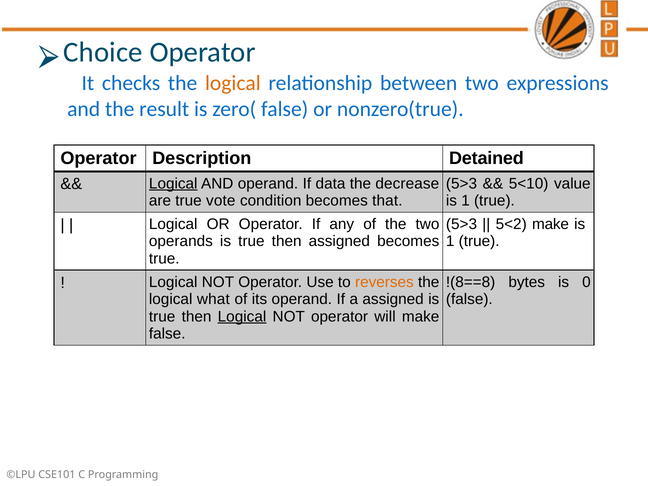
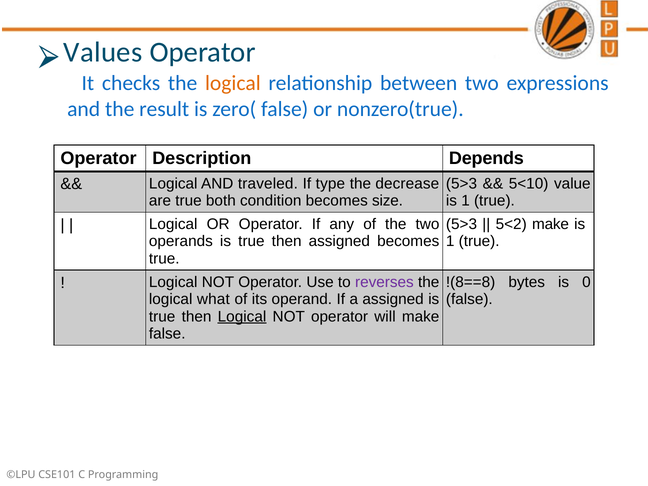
Choice: Choice -> Values (103, 52)
Detained: Detained -> Depends (486, 158)
Logical underline: present -> none (173, 184)
AND operand: operand -> traveled (268, 184)
data: data -> type (330, 184)
vote: vote -> both (221, 201)
that: that -> size (387, 201)
reverses colour: orange -> purple (384, 282)
